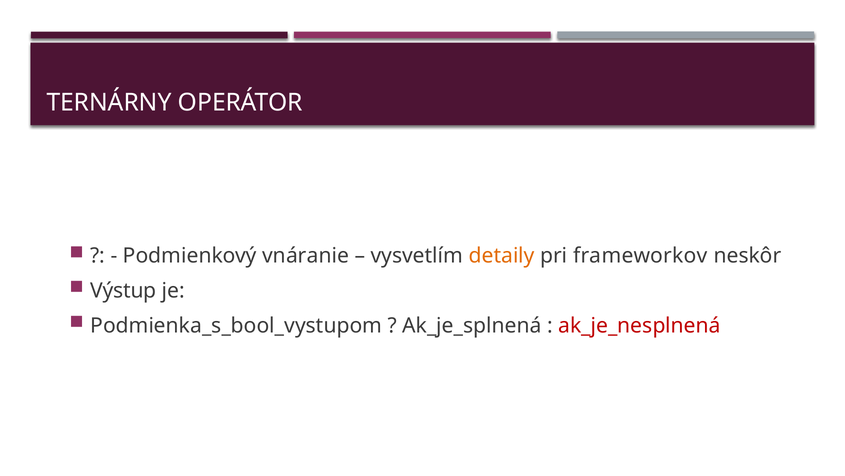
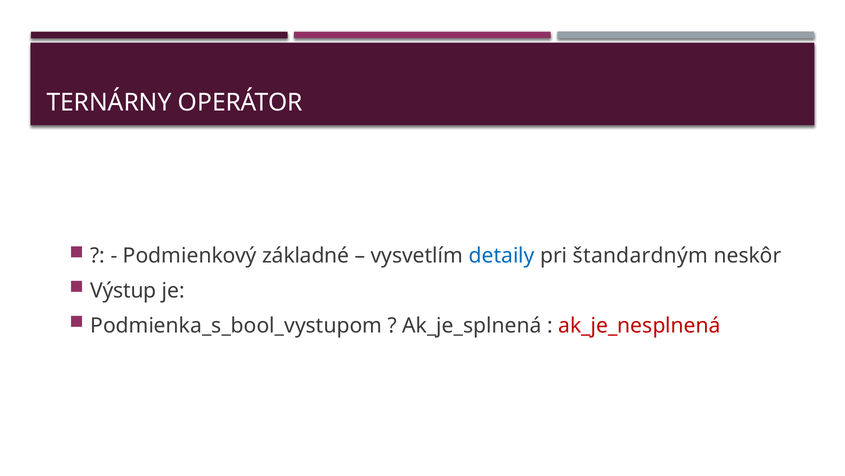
vnáranie: vnáranie -> základné (306, 256)
detaily colour: orange -> blue (502, 256)
frameworkov: frameworkov -> štandardným (640, 256)
